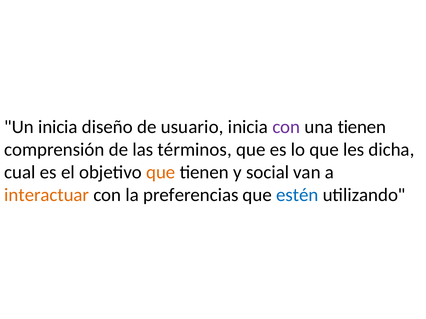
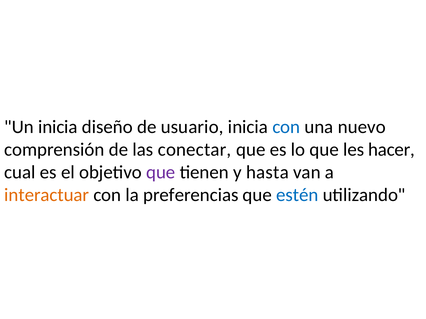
con colour: purple -> blue (286, 127)
una tienen: tienen -> nuevo (362, 127)
términos: términos -> conectar (195, 150)
dicha: dicha -> hacer (392, 150)
que colour: orange -> purple (161, 172)
social: social -> hasta (267, 172)
